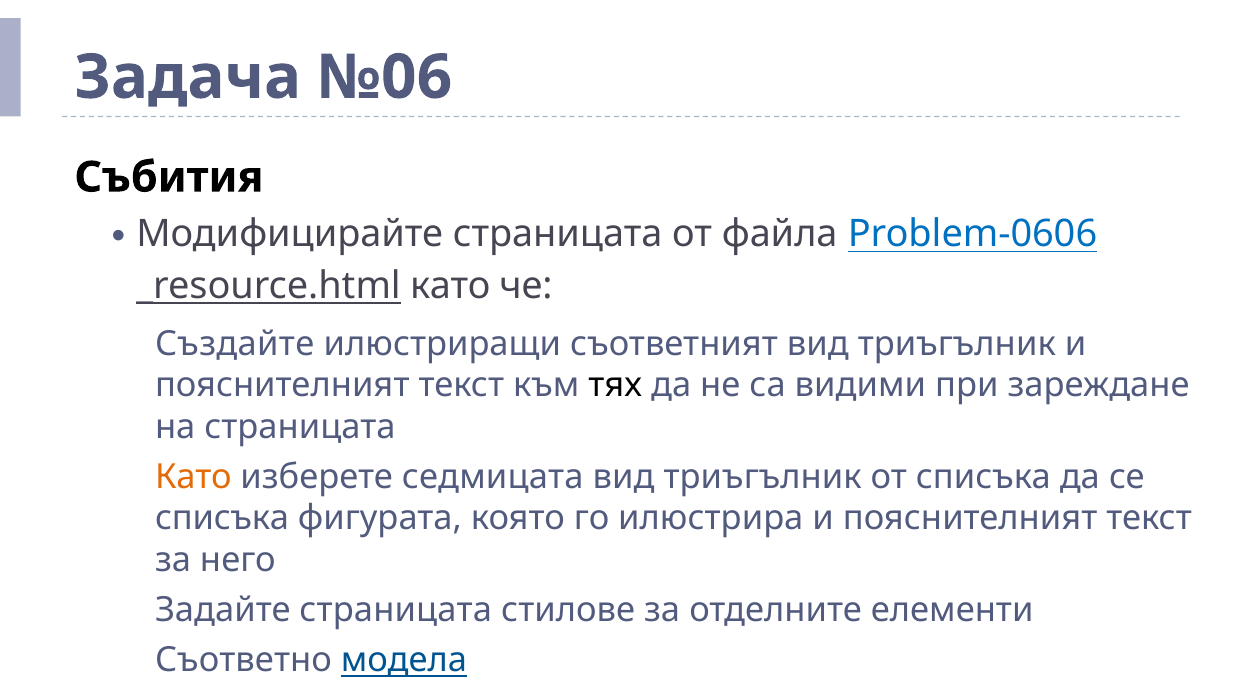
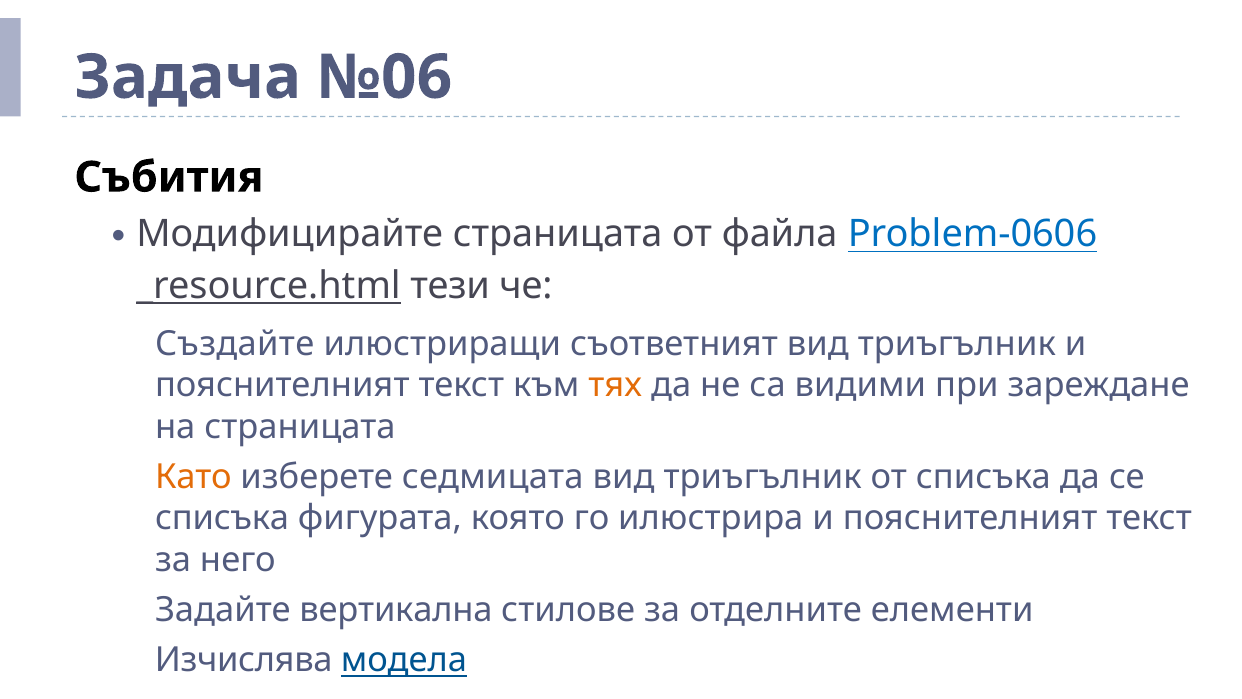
като: като -> тези (450, 286)
тях colour: black -> orange (615, 385)
Задайте страницата: страницата -> вертикална (396, 610)
Съответно: Съответно -> Изчислява (244, 660)
